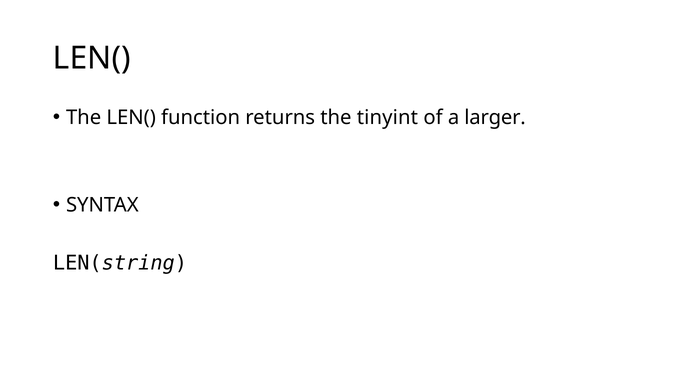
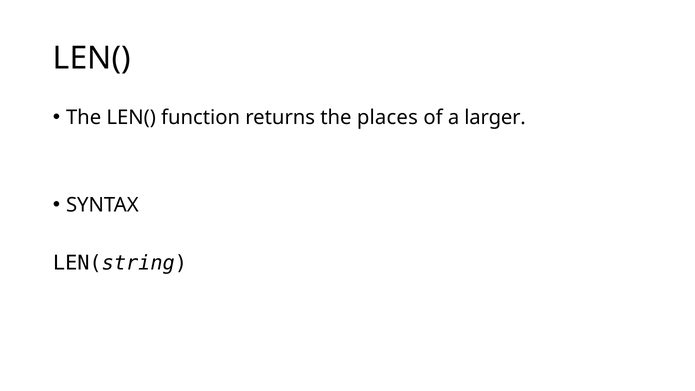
tinyint: tinyint -> places (387, 118)
